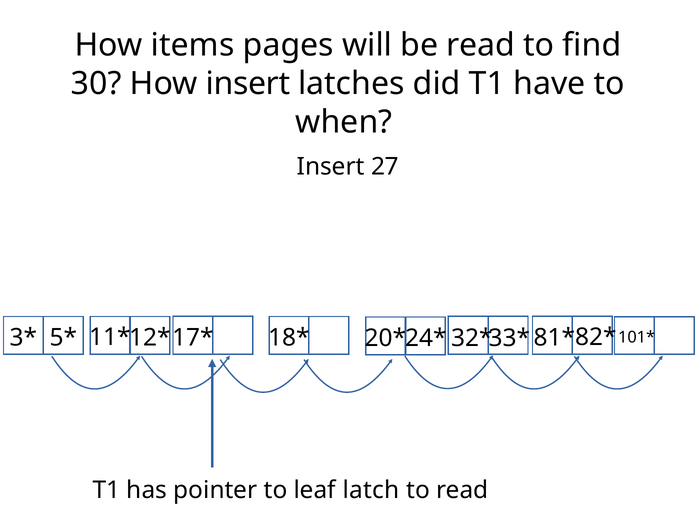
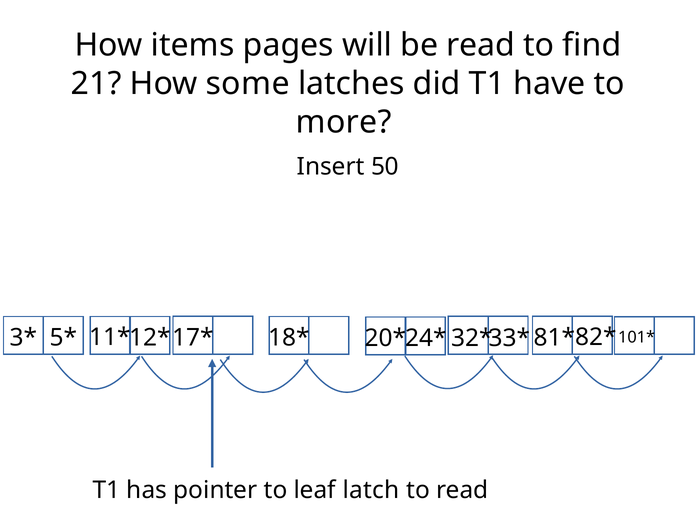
30: 30 -> 21 (96, 84)
How insert: insert -> some (248, 84)
when: when -> more (344, 122)
27: 27 -> 50 (385, 167)
